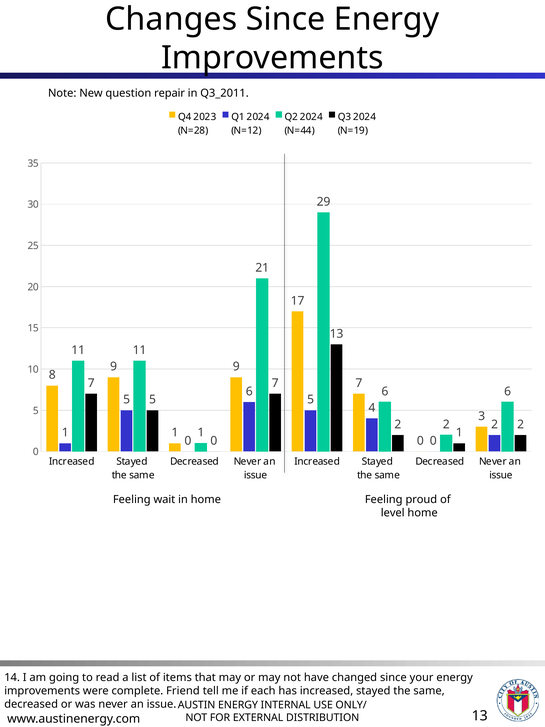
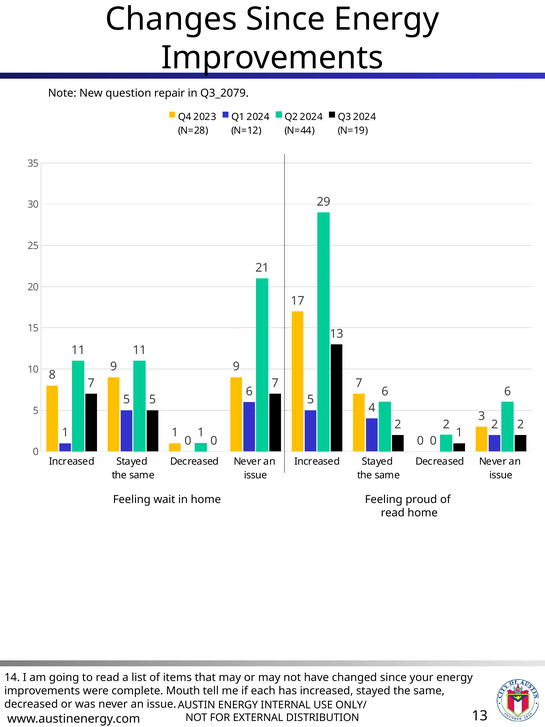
Q3_2011: Q3_2011 -> Q3_2079 (225, 93)
level: level -> read (393, 512)
Friend: Friend -> Mouth (183, 691)
